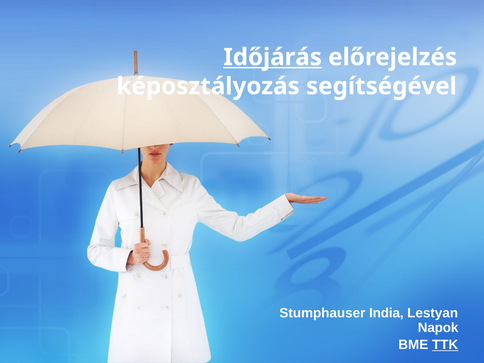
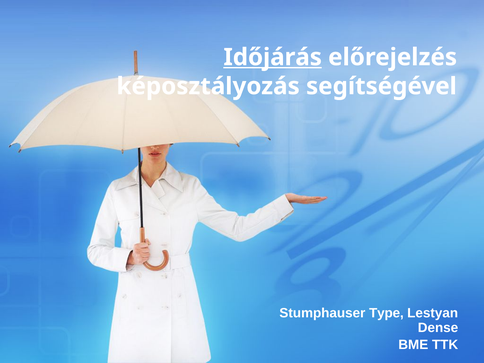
India: India -> Type (386, 313)
Napok: Napok -> Dense (438, 328)
TTK underline: present -> none (445, 345)
